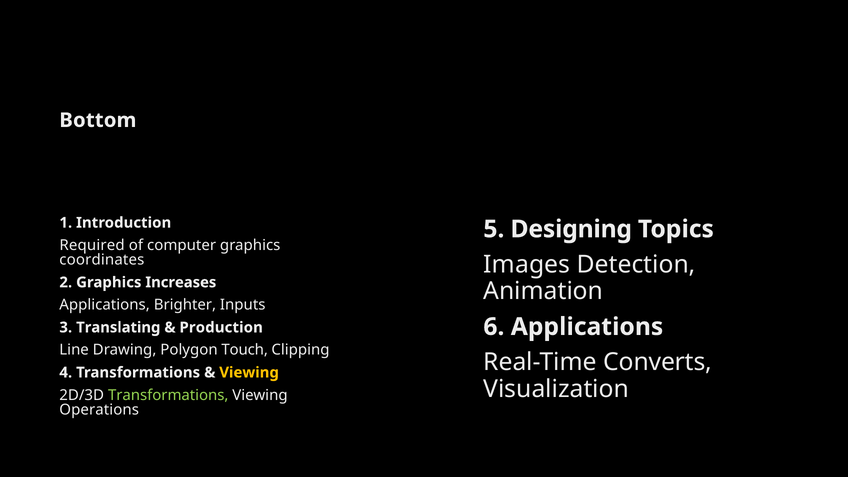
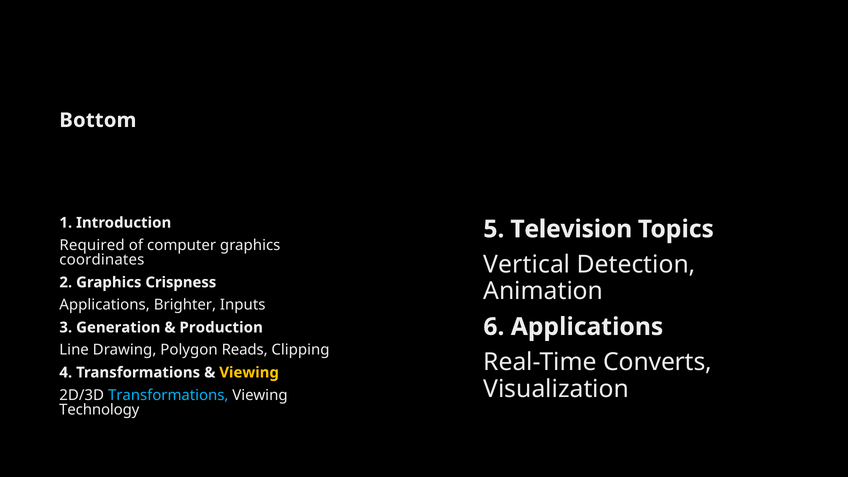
Designing: Designing -> Television (571, 229)
Images: Images -> Vertical (527, 265)
Increases: Increases -> Crispness (181, 282)
Translating: Translating -> Generation (118, 327)
Touch: Touch -> Reads (245, 350)
Transformations colour: light green -> light blue (168, 395)
Operations: Operations -> Technology (99, 410)
